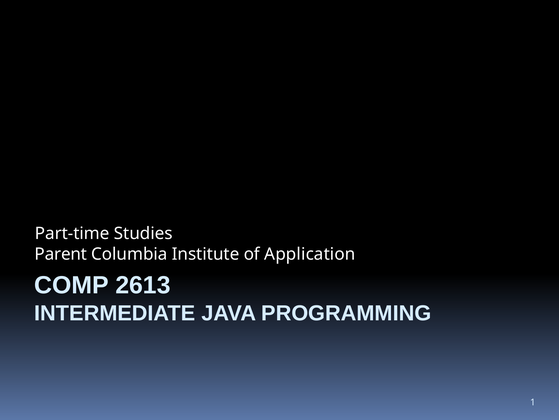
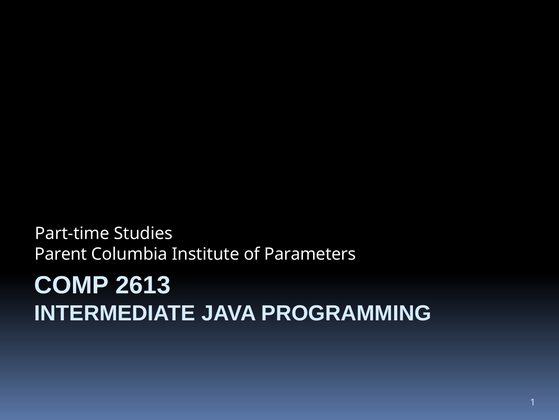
Application: Application -> Parameters (310, 254)
